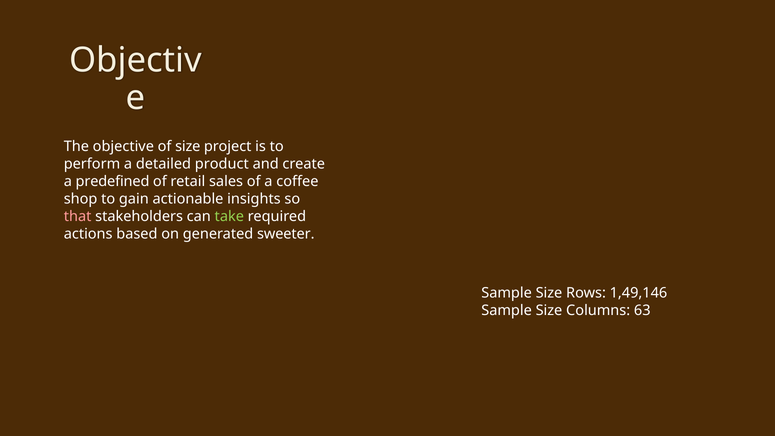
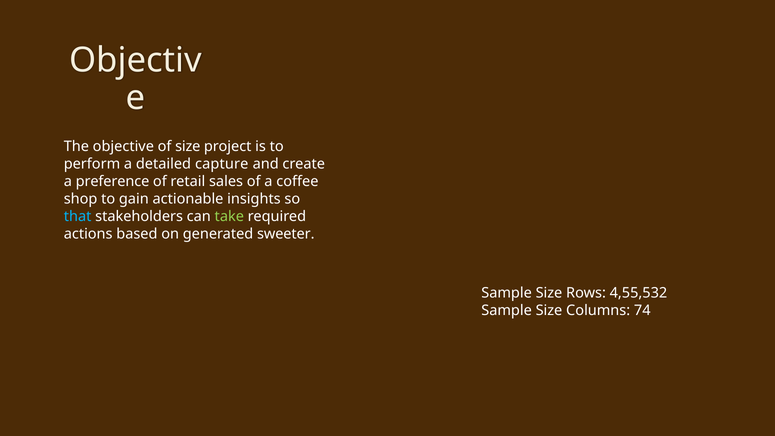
product: product -> capture (222, 164)
predefined: predefined -> preference (113, 182)
that colour: pink -> light blue (78, 216)
1,49,146: 1,49,146 -> 4,55,532 (638, 293)
63: 63 -> 74 (642, 311)
